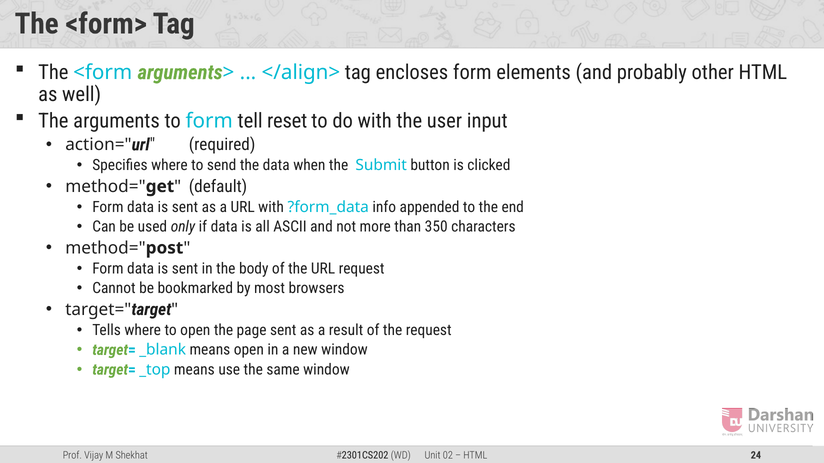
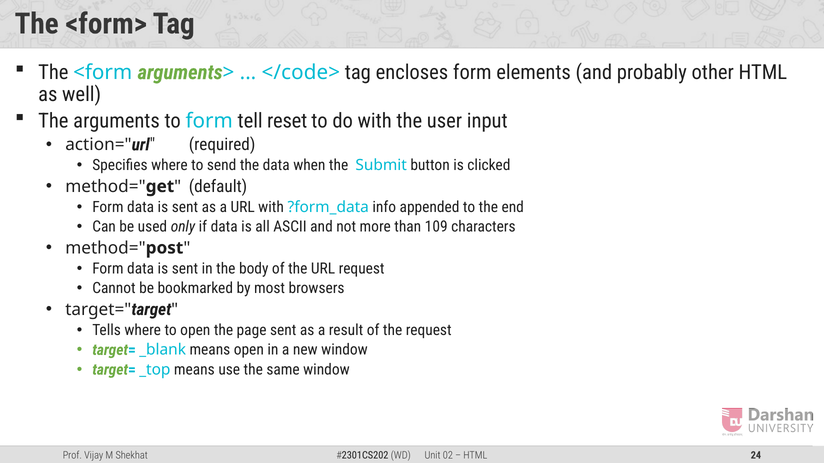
</align>: </align> -> </code> (301, 72)
350: 350 -> 109 (436, 227)
